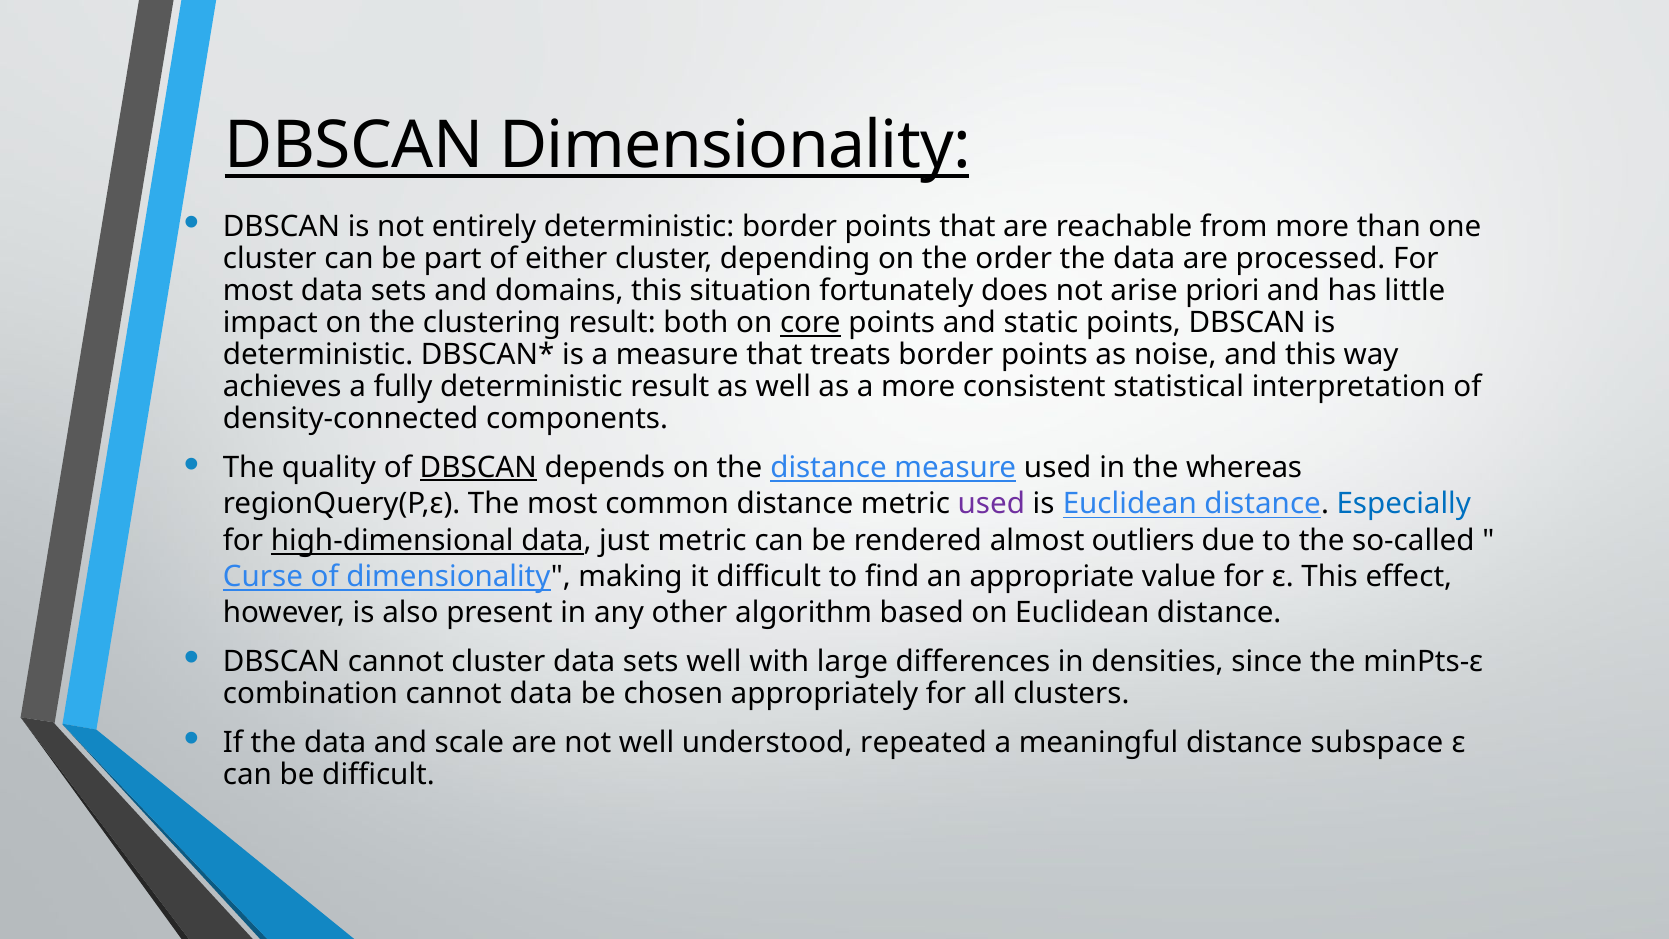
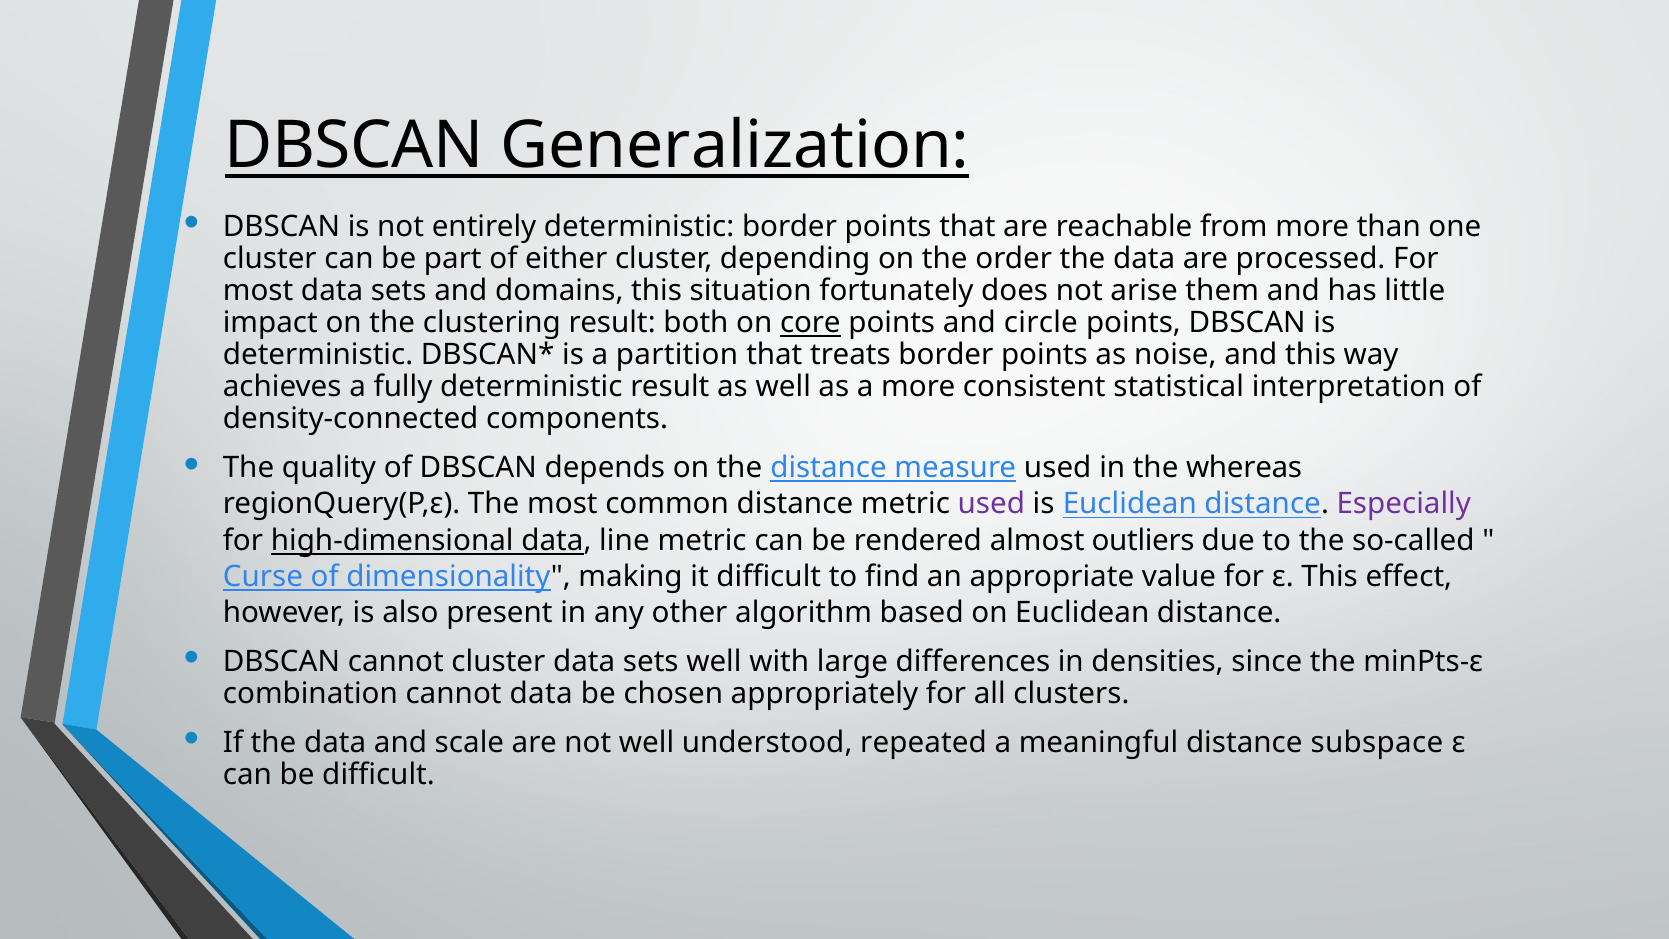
DBSCAN Dimensionality: Dimensionality -> Generalization (735, 146)
priori: priori -> them (1222, 291)
static: static -> circle (1041, 323)
a measure: measure -> partition (677, 355)
DBSCAN underline: present -> none (478, 467)
Especially colour: blue -> purple (1404, 504)
just: just -> line (624, 540)
